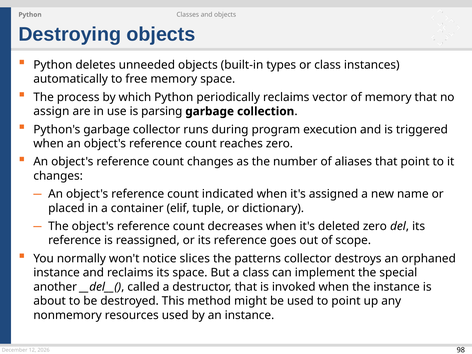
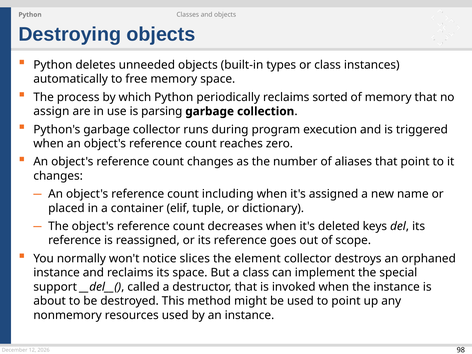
vector: vector -> sorted (330, 97)
indicated: indicated -> including (228, 194)
deleted zero: zero -> keys (375, 226)
patterns: patterns -> element (258, 258)
another: another -> support (55, 287)
